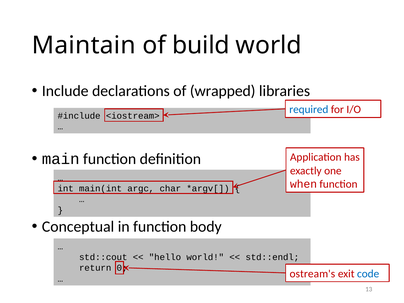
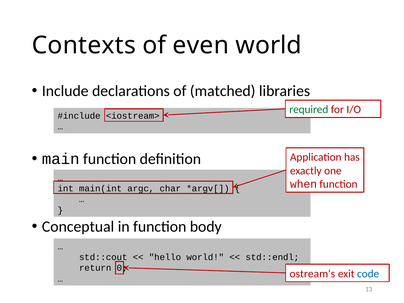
Maintain: Maintain -> Contexts (84, 45)
build: build -> even (201, 45)
wrapped: wrapped -> matched (223, 91)
required colour: blue -> green (309, 110)
